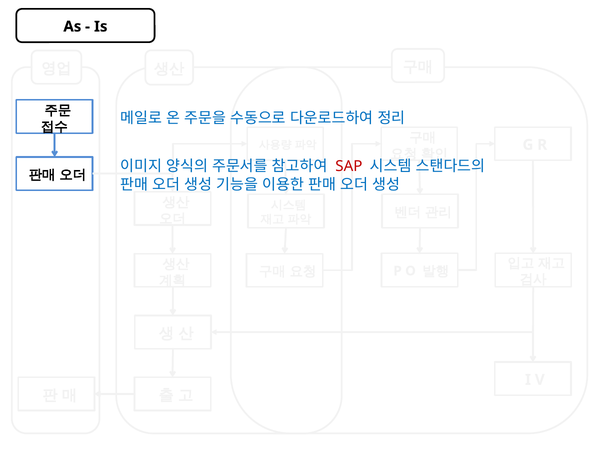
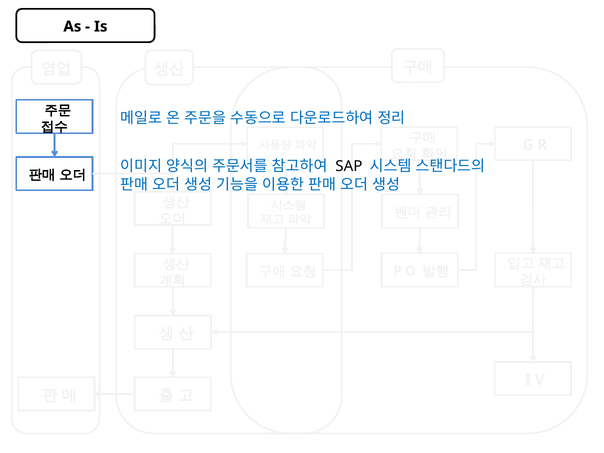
SAP colour: red -> black (349, 166)
